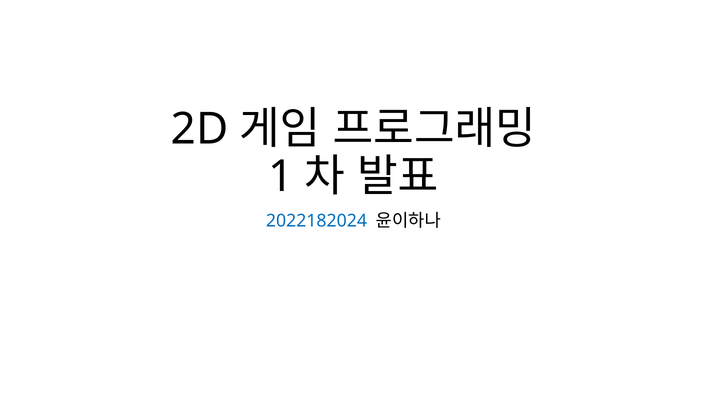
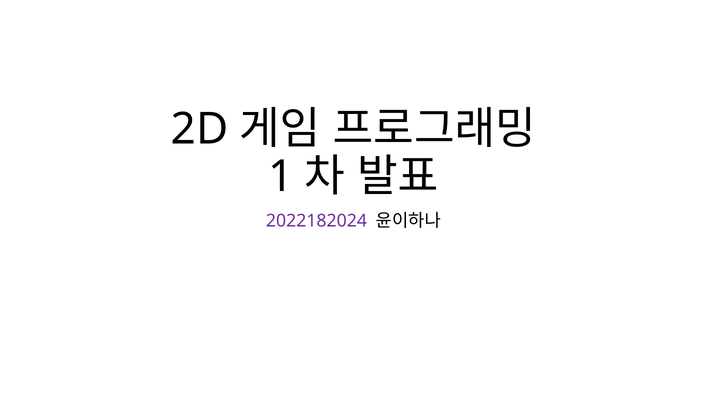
2022182024 colour: blue -> purple (316, 221)
